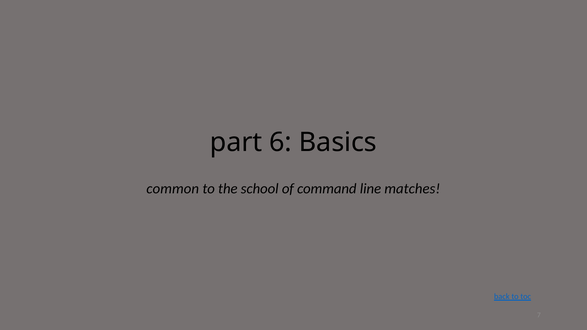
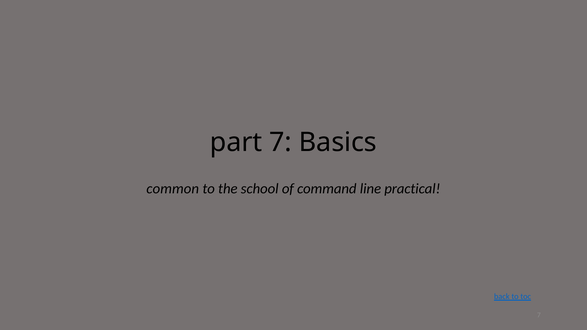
part 6: 6 -> 7 (281, 142)
matches: matches -> practical (412, 189)
